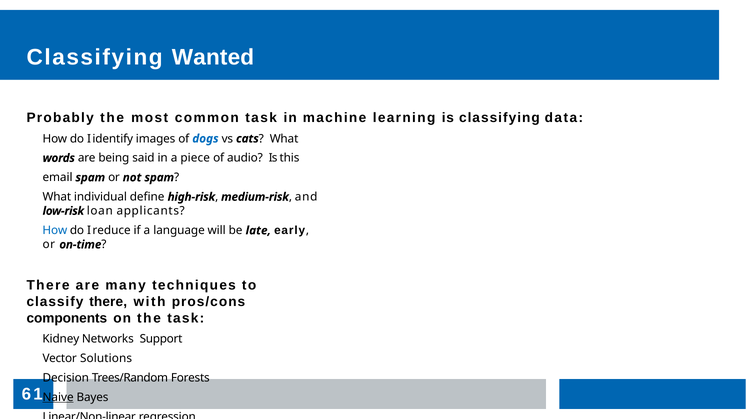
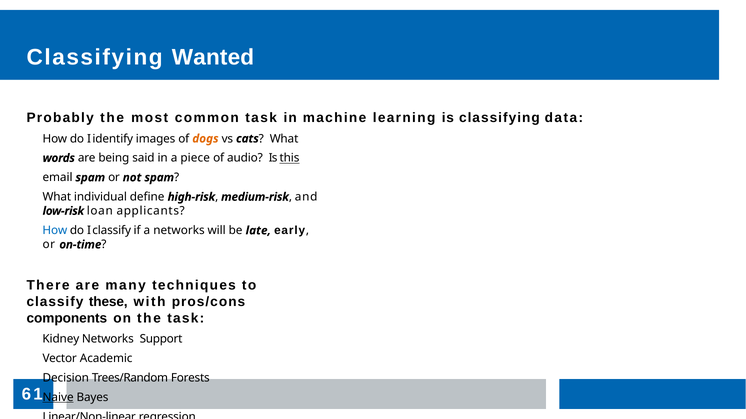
dogs colour: blue -> orange (205, 139)
this underline: none -> present (290, 158)
I reduce: reduce -> classify (112, 231)
a language: language -> networks (179, 231)
classify there: there -> these (108, 302)
Solutions: Solutions -> Academic (106, 359)
